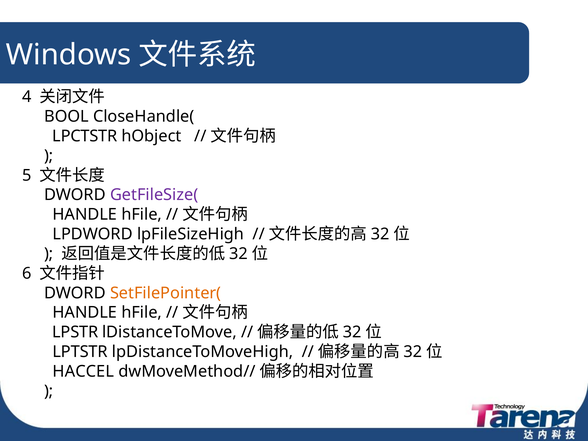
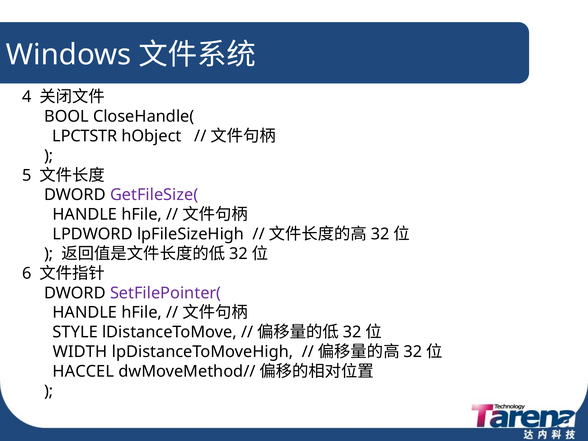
SetFilePointer( colour: orange -> purple (166, 293)
LPSTR: LPSTR -> STYLE (75, 332)
LPTSTR: LPTSTR -> WIDTH (80, 352)
